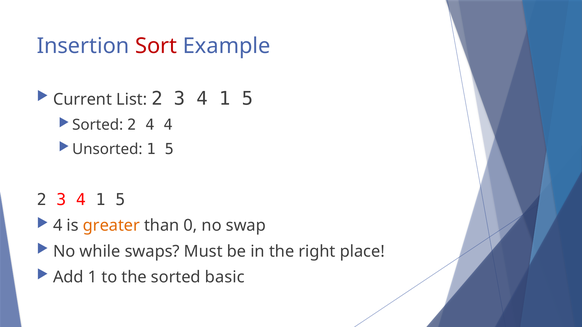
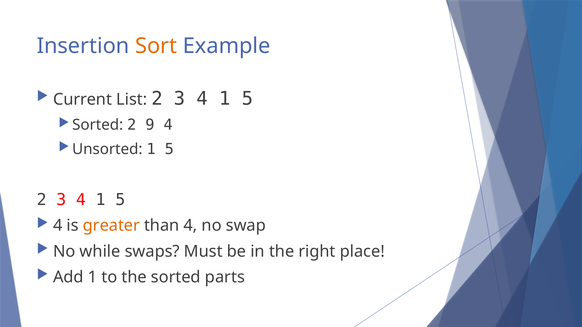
Sort colour: red -> orange (156, 46)
2 4: 4 -> 9 (150, 125)
than 0: 0 -> 4 (190, 226)
basic: basic -> parts (225, 277)
